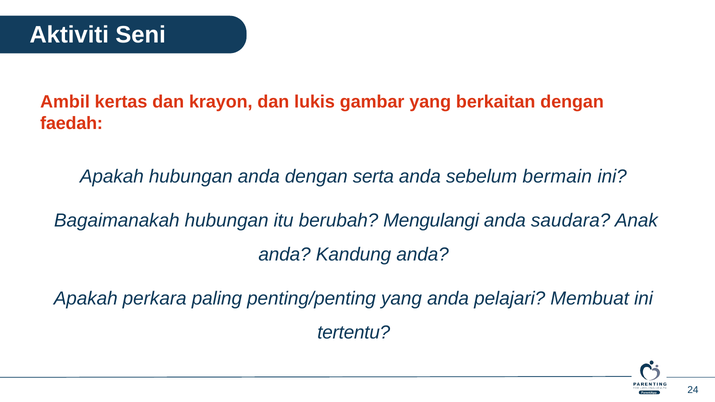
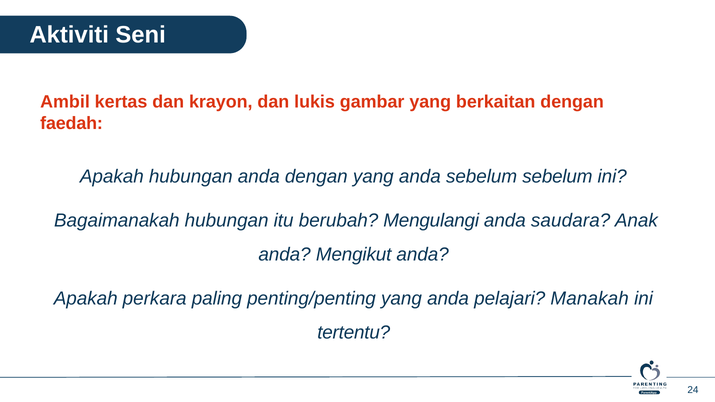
dengan serta: serta -> yang (373, 177)
sebelum bermain: bermain -> sebelum (557, 177)
Kandung: Kandung -> Mengikut (354, 255)
Membuat: Membuat -> Manakah (590, 299)
